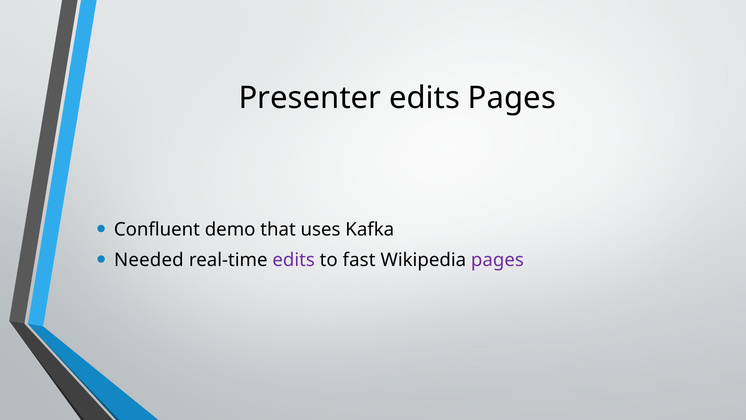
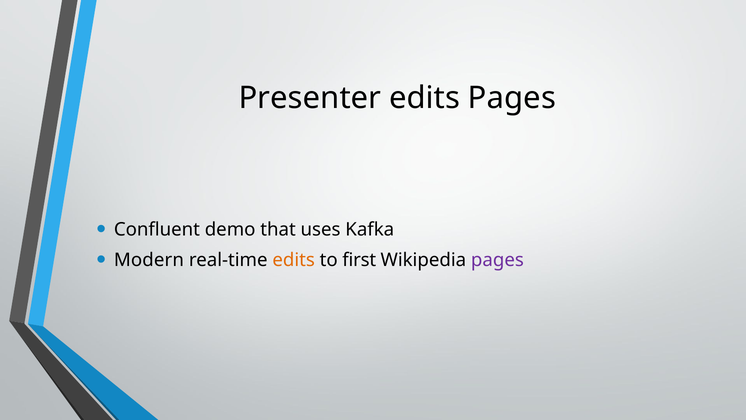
Needed: Needed -> Modern (149, 260)
edits colour: purple -> orange (294, 260)
fast: fast -> first (359, 260)
